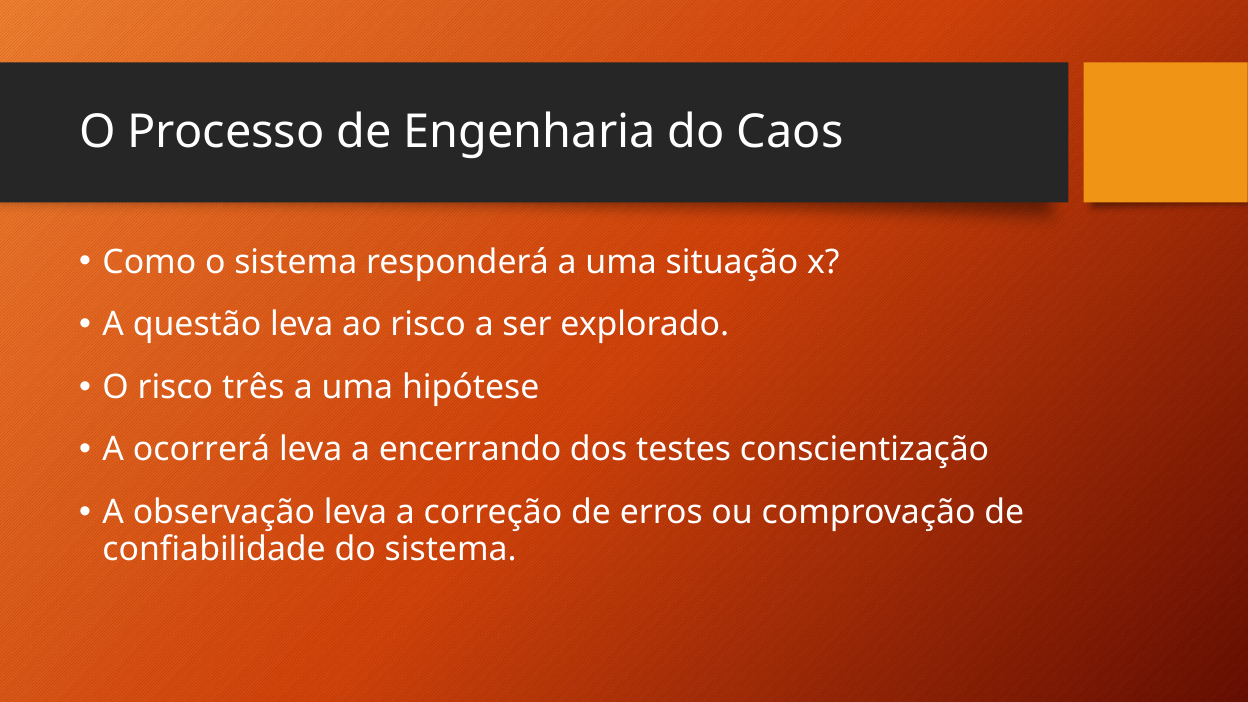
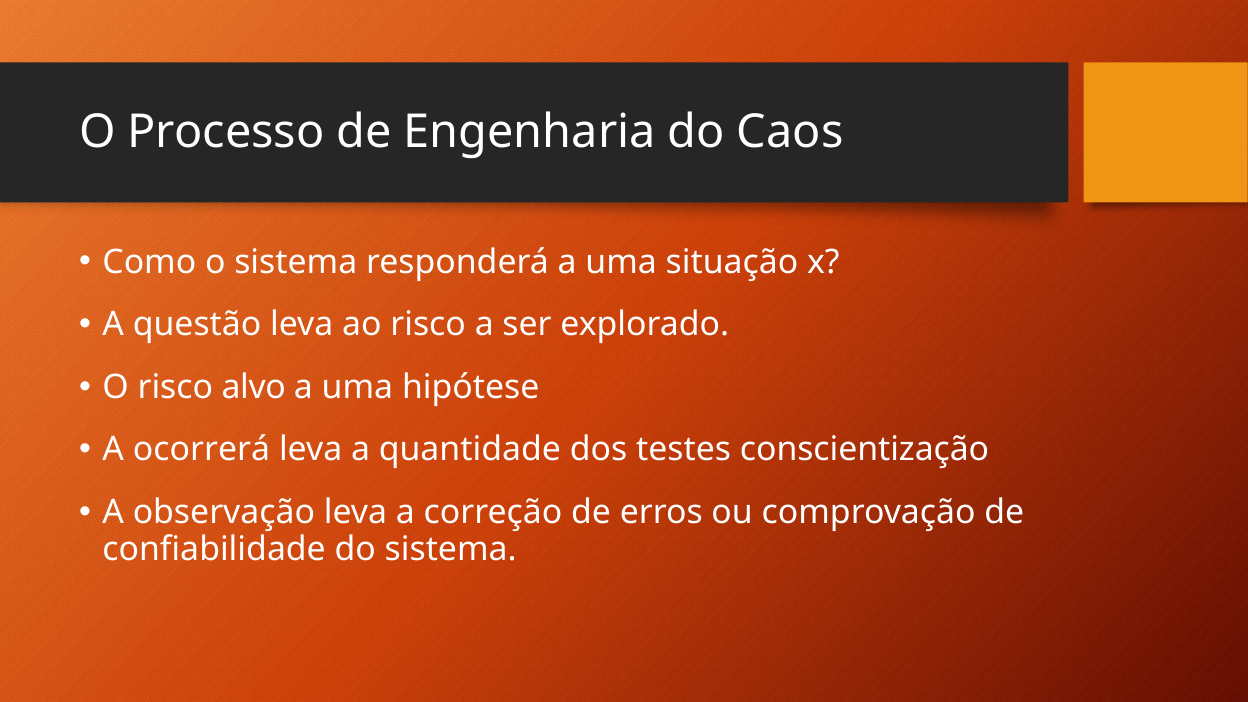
três: três -> alvo (254, 387)
encerrando: encerrando -> quantidade (470, 450)
